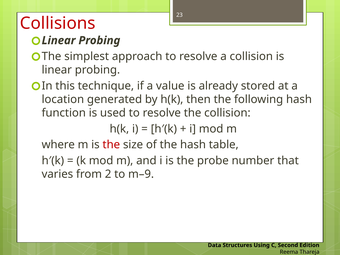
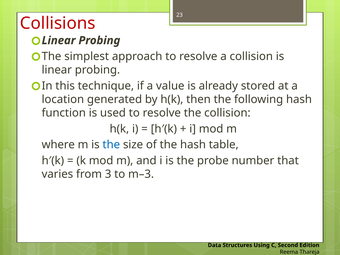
the colour: red -> blue (111, 145)
2: 2 -> 3 (108, 174)
m–9: m–9 -> m–3 (141, 174)
